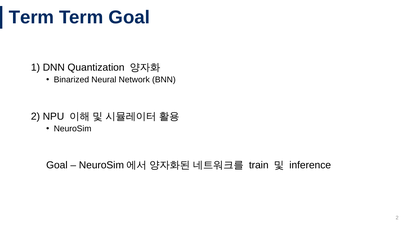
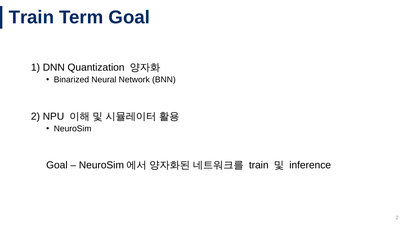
Term: Term -> Train (31, 17)
